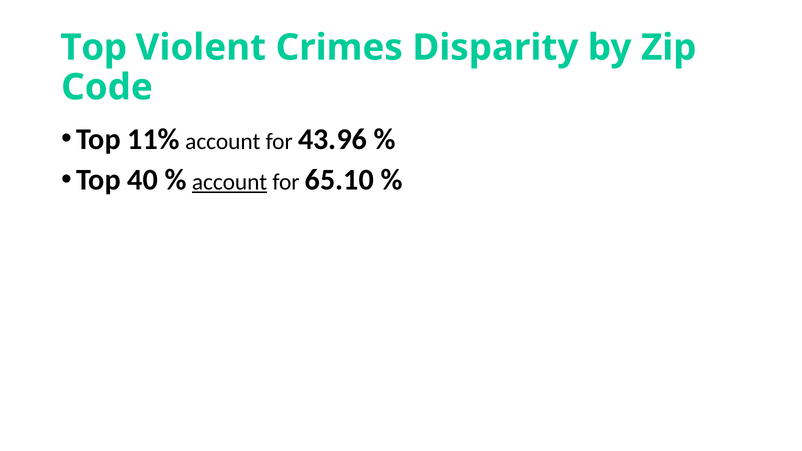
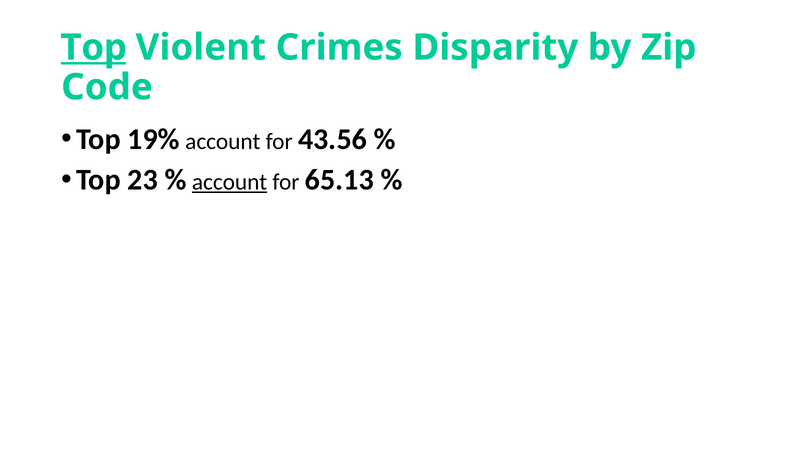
Top underline: none -> present (94, 48)
11%: 11% -> 19% (154, 139)
43.96: 43.96 -> 43.56 (332, 139)
40: 40 -> 23 (143, 180)
65.10: 65.10 -> 65.13 (339, 180)
